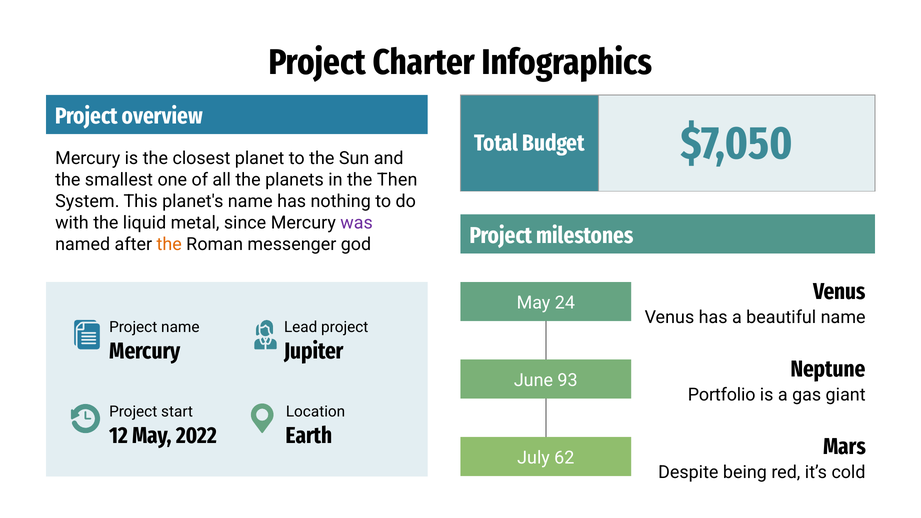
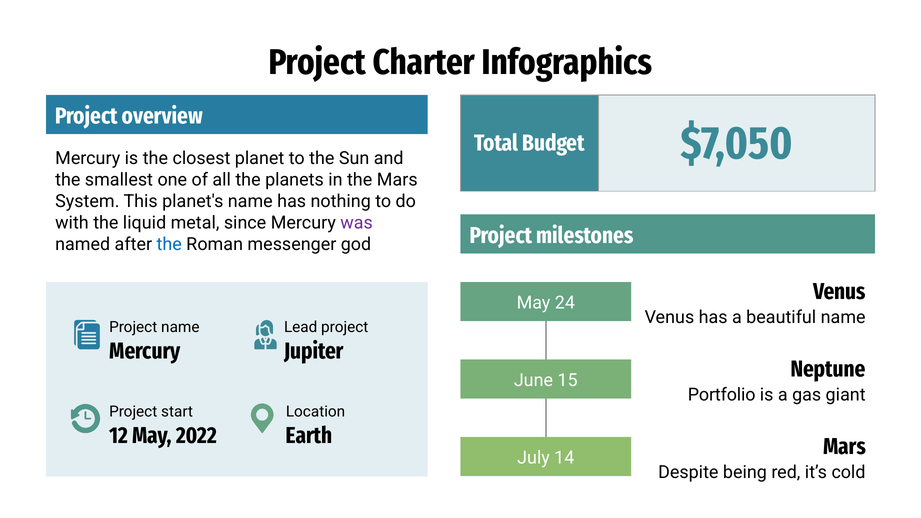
the Then: Then -> Mars (397, 180)
the colour: orange -> blue (169, 245)
93: 93 -> 15 (568, 380)
62: 62 -> 14 (564, 458)
